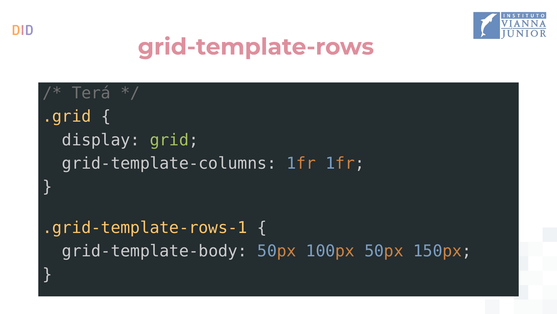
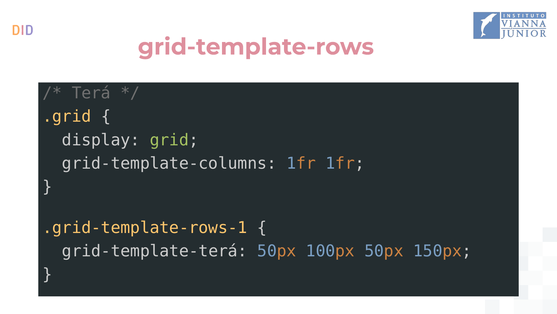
grid-template-body: grid-template-body -> grid-template-terá (155, 250)
